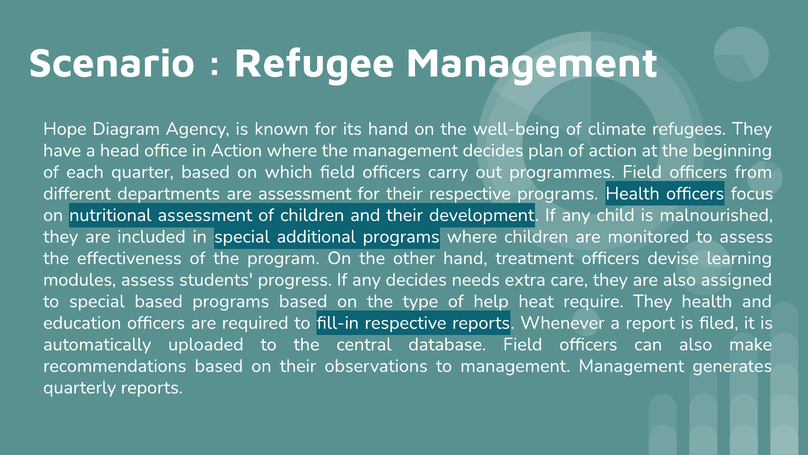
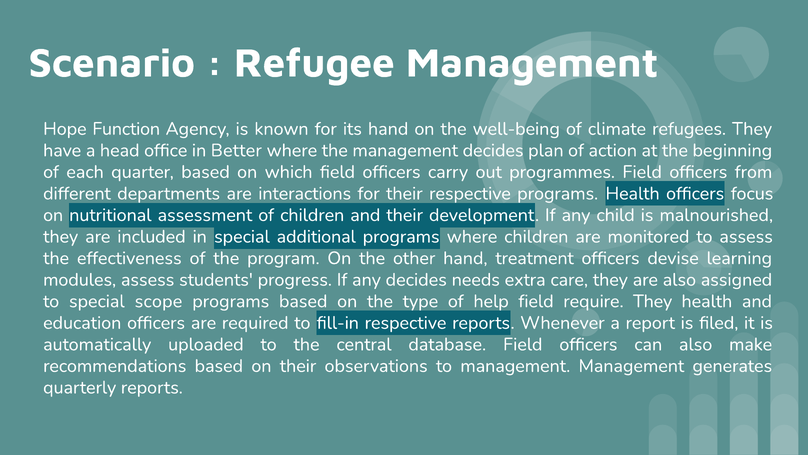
Diagram: Diagram -> Function (126, 129)
in Action: Action -> Better (236, 150)
are assessment: assessment -> interactions (305, 193)
special based: based -> scope (158, 301)
help heat: heat -> field (536, 301)
